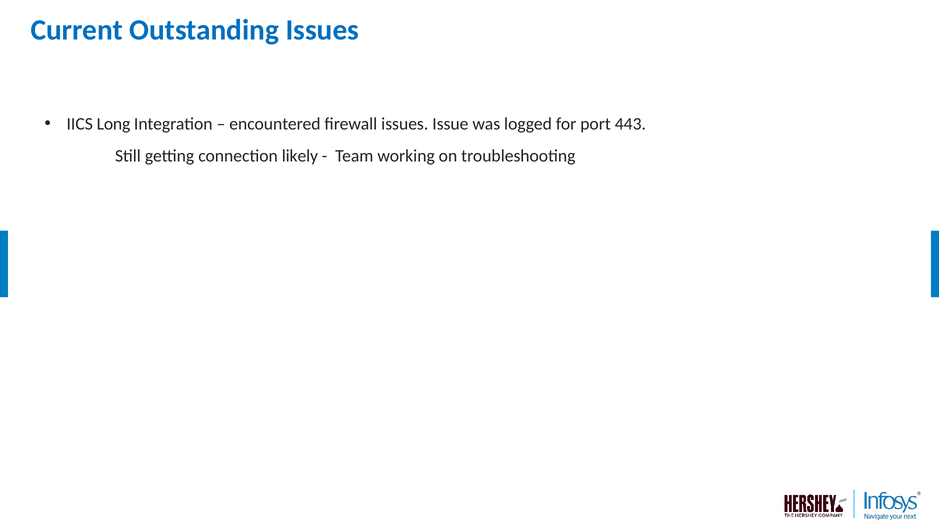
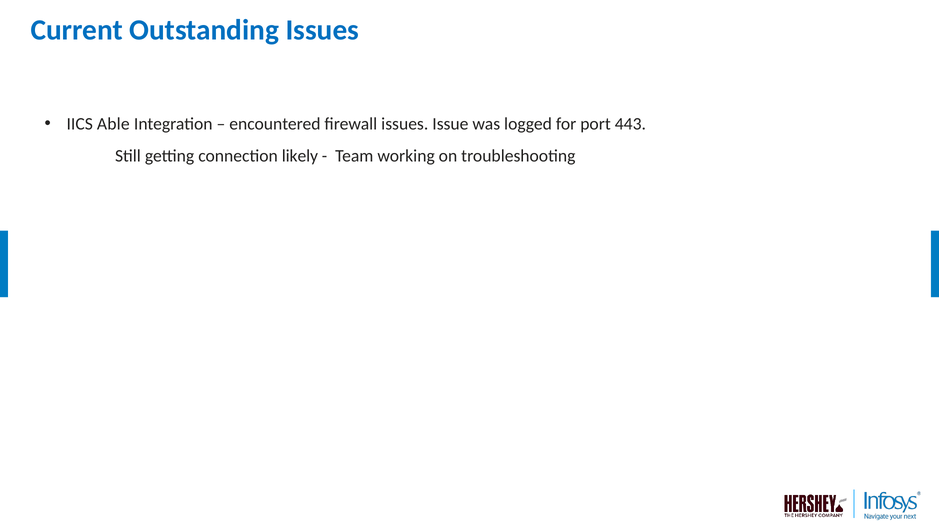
Long: Long -> Able (113, 124)
